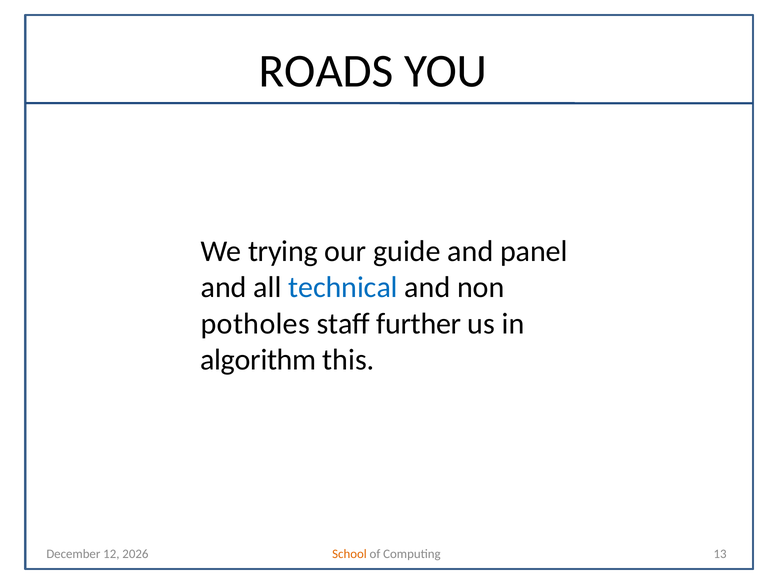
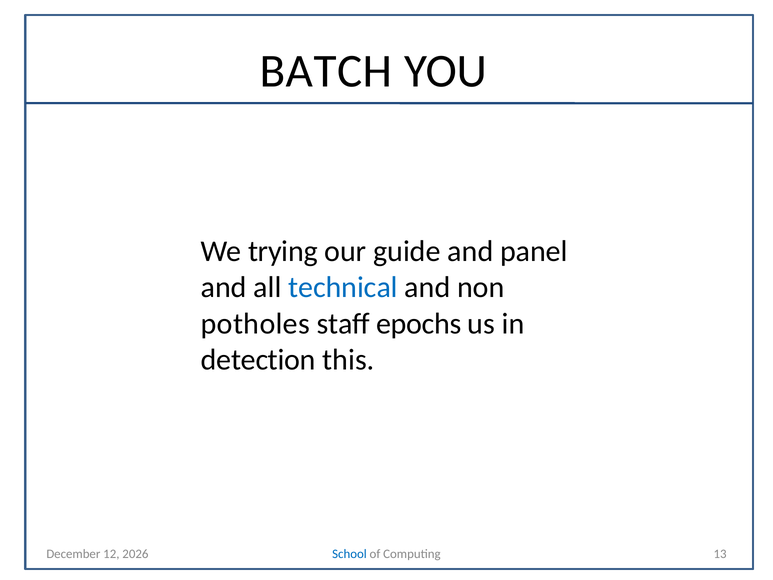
ROADS: ROADS -> BATCH (326, 71)
further: further -> epochs (419, 324)
algorithm: algorithm -> detection (258, 360)
School colour: orange -> blue (349, 554)
